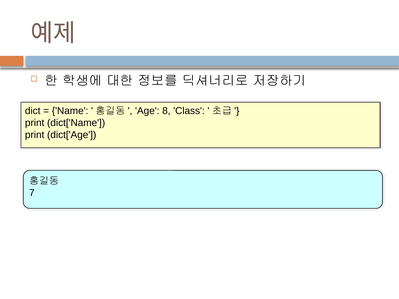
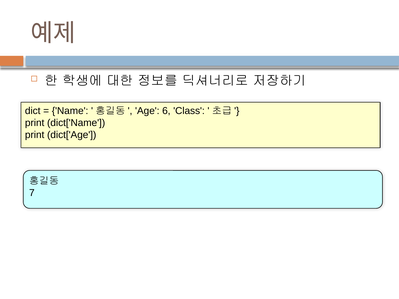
8: 8 -> 6 (166, 111)
